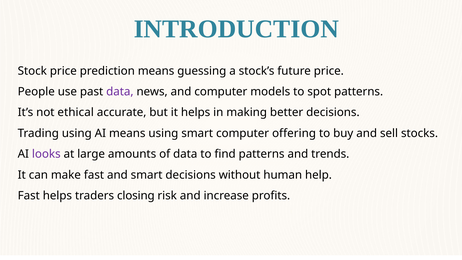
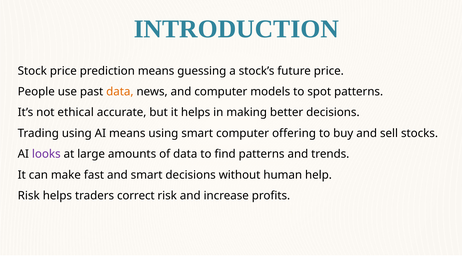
data colour: purple -> orange (120, 92)
Fast: Fast -> Risk (29, 196)
closing: closing -> correct (136, 196)
